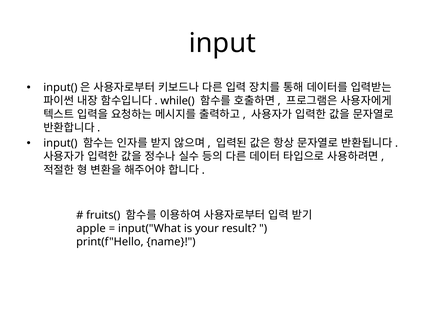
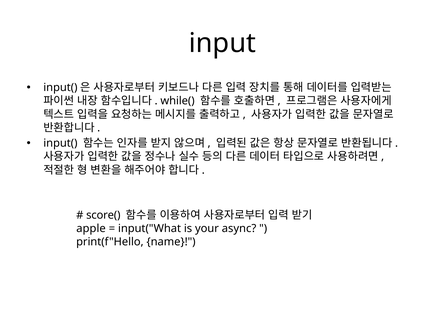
fruits(: fruits( -> score( (103, 215)
result: result -> async (239, 228)
